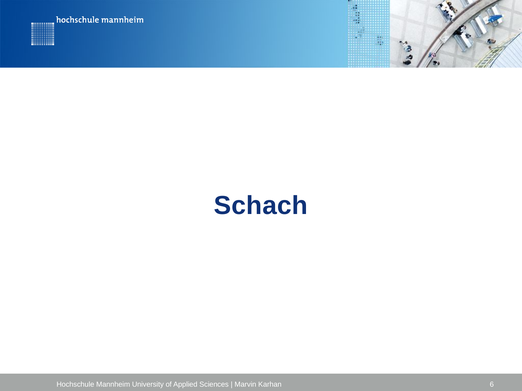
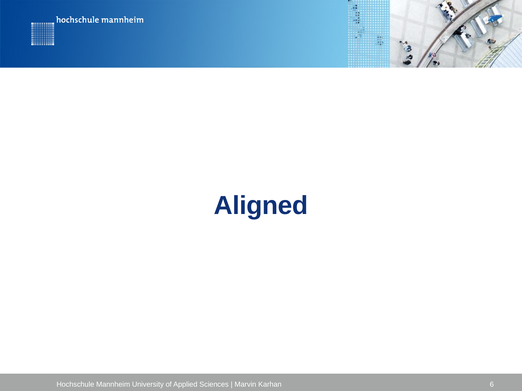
Schach: Schach -> Aligned (261, 206)
